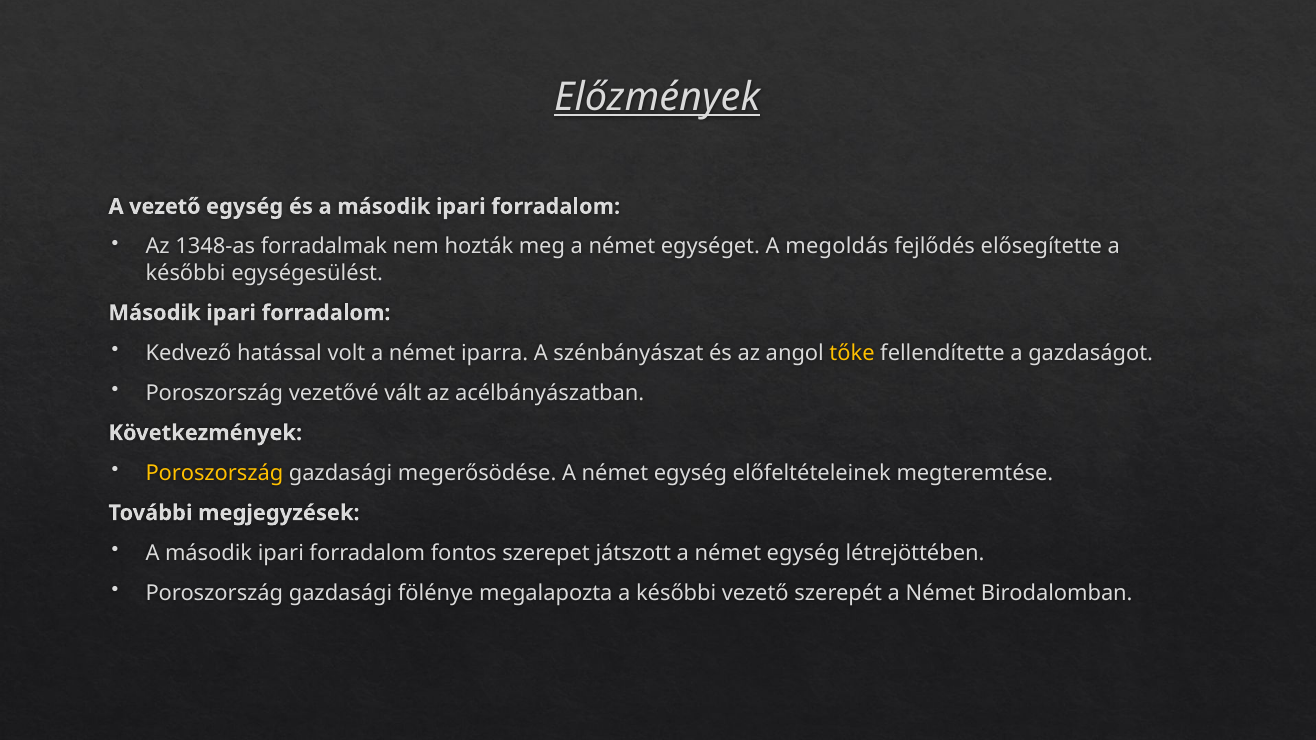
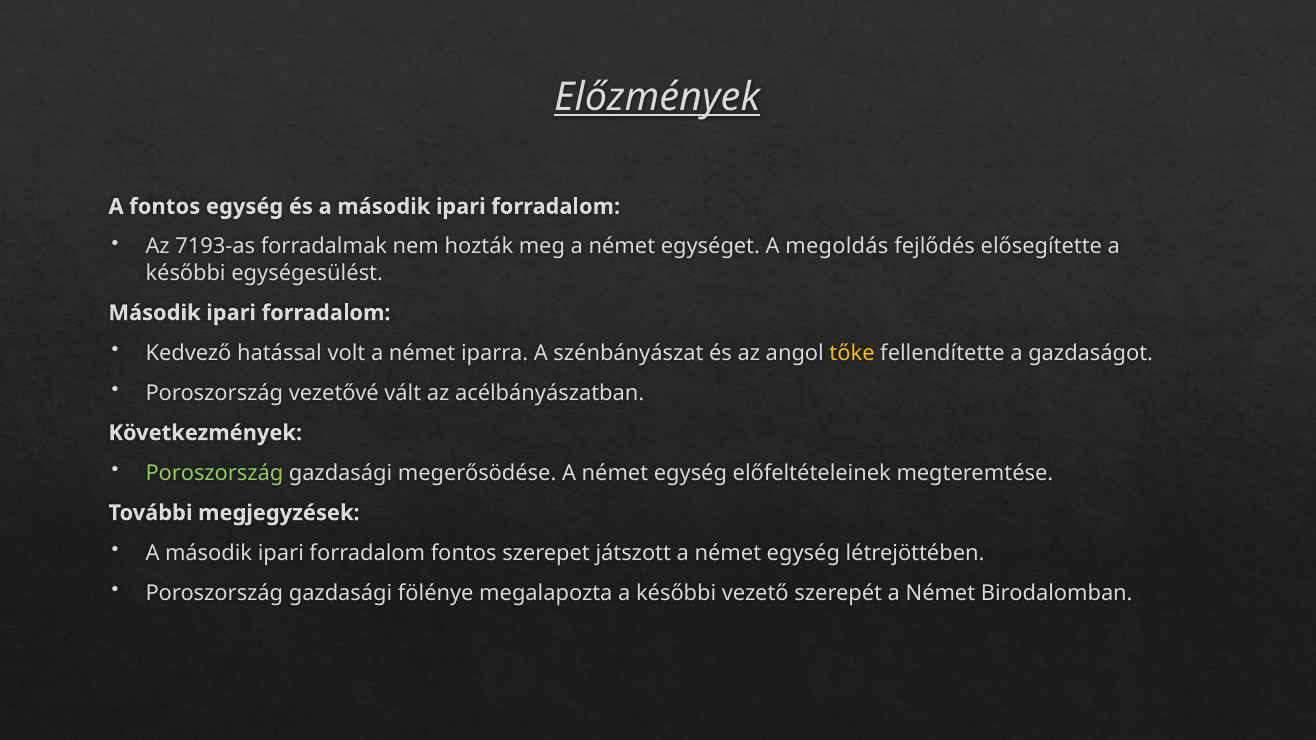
A vezető: vezető -> fontos (165, 207)
1348-as: 1348-as -> 7193-as (215, 247)
Poroszország colour: yellow -> light green (214, 473)
